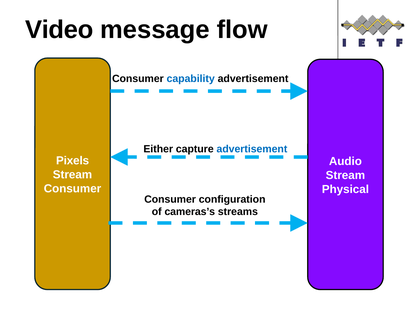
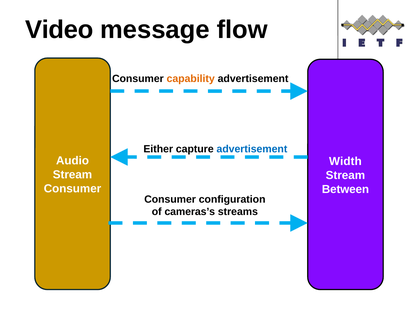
capability colour: blue -> orange (191, 79)
Pixels: Pixels -> Audio (73, 160)
Audio: Audio -> Width (345, 161)
Physical: Physical -> Between (345, 189)
